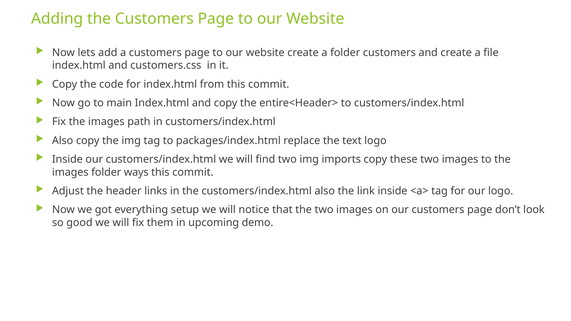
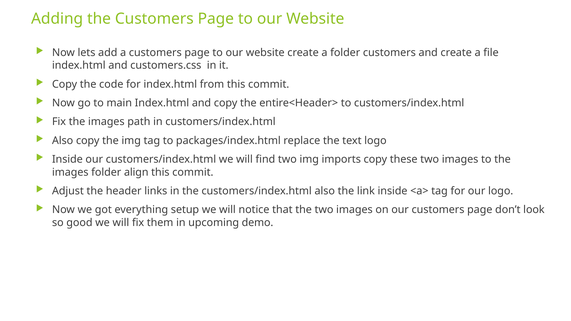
ways: ways -> align (136, 172)
